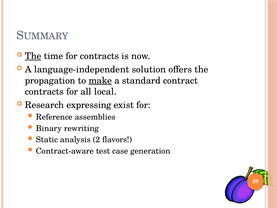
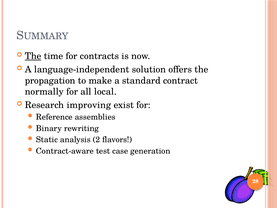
make underline: present -> none (100, 80)
contracts: contracts -> normally (44, 92)
expressing: expressing -> improving (89, 105)
